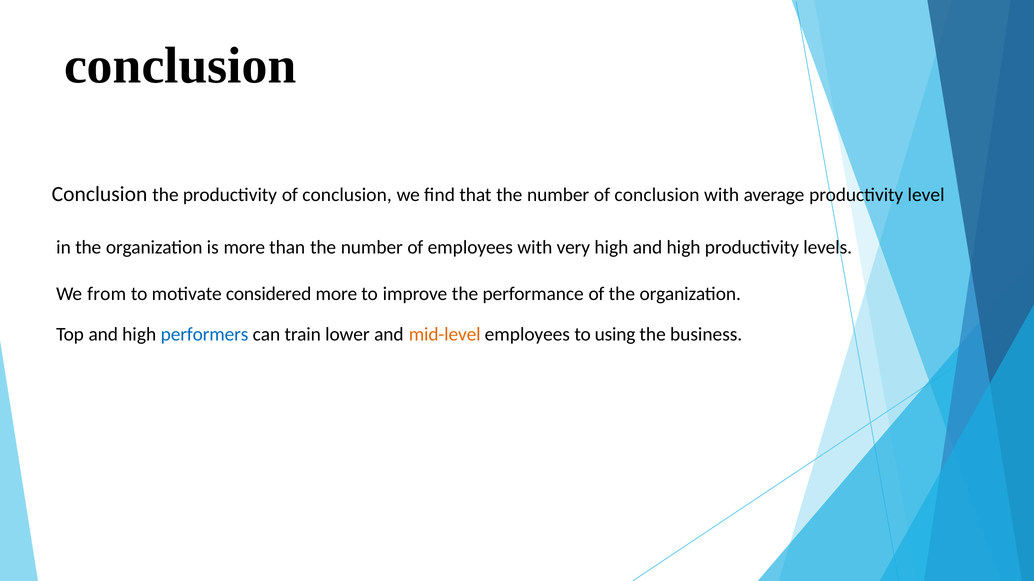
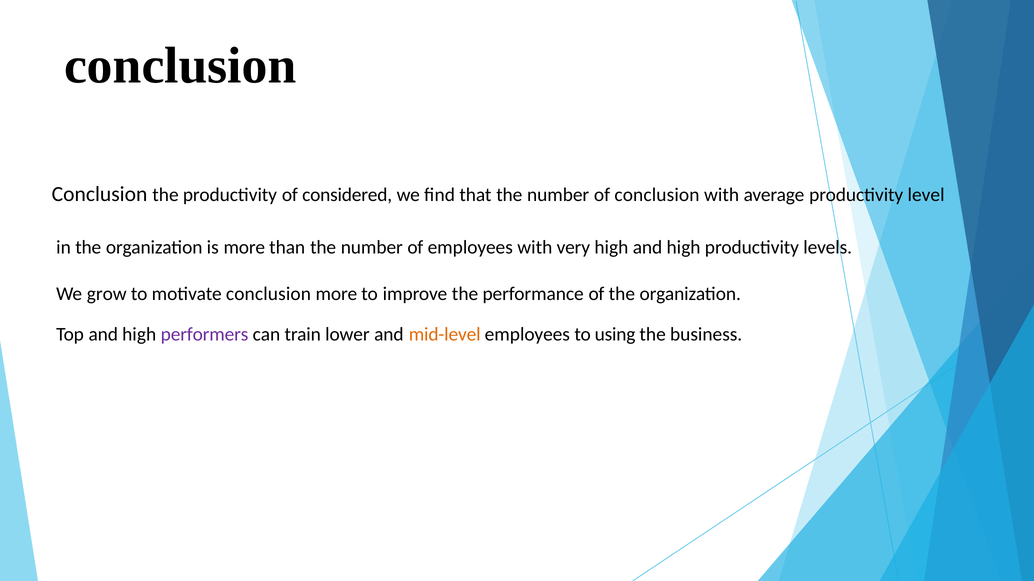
productivity of conclusion: conclusion -> considered (347, 195)
from: from -> grow (107, 294)
motivate considered: considered -> conclusion (268, 294)
performers colour: blue -> purple (205, 335)
